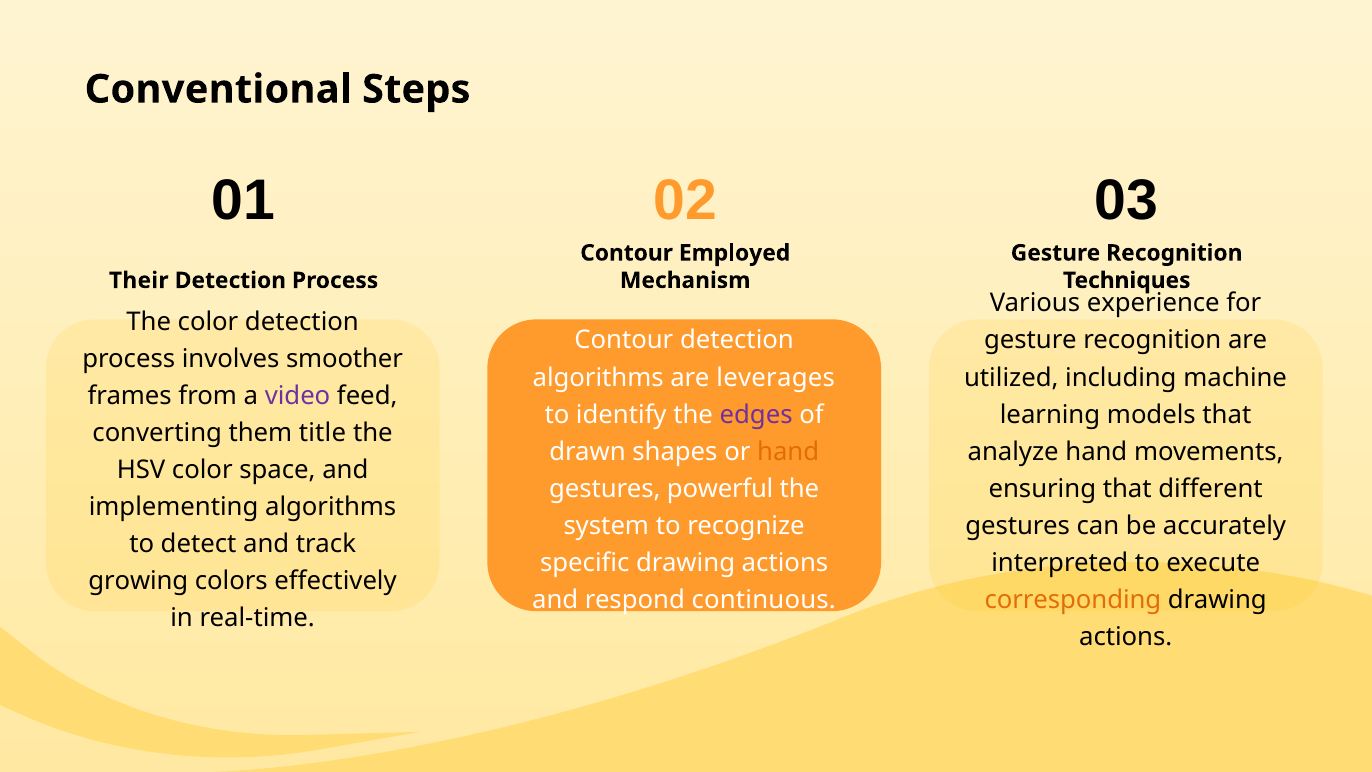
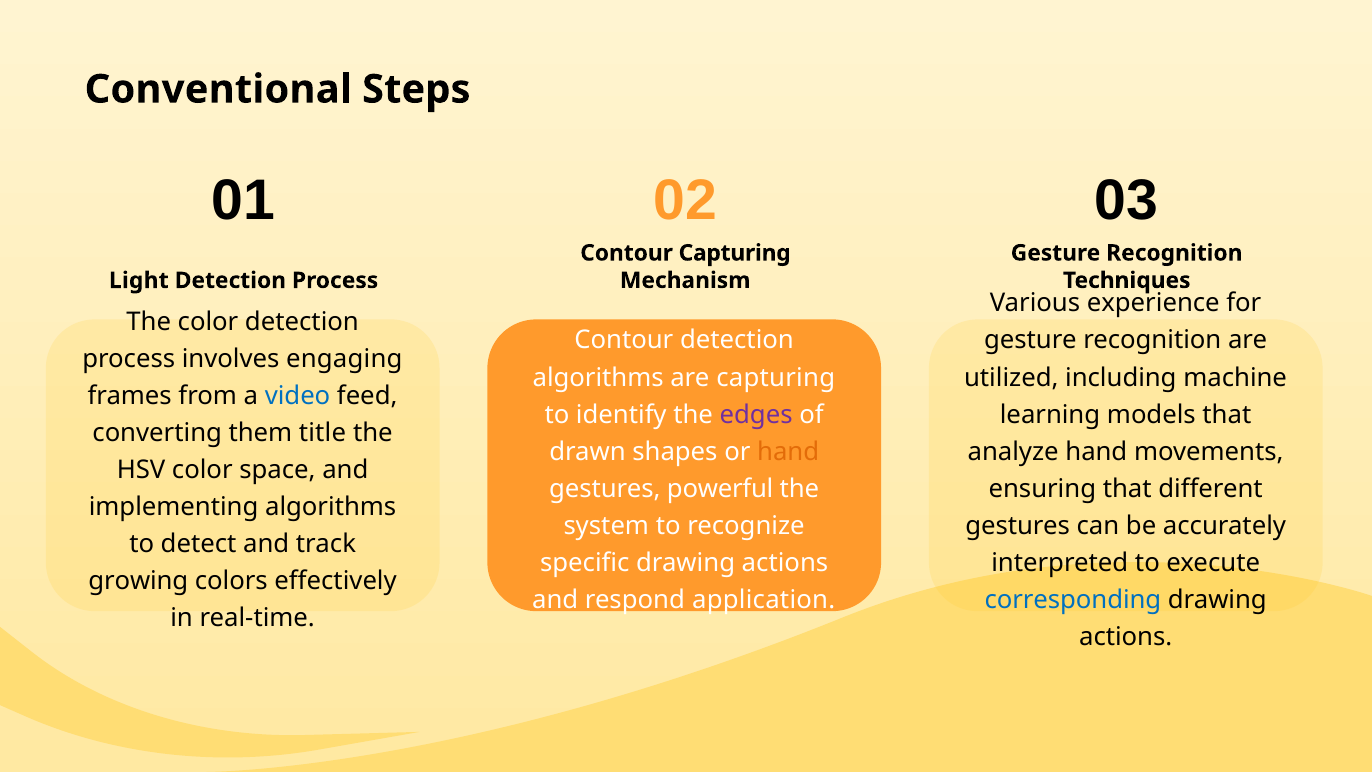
Contour Employed: Employed -> Capturing (735, 253)
Their: Their -> Light (139, 280)
smoother: smoother -> engaging (344, 359)
are leverages: leverages -> capturing (776, 377)
video colour: purple -> blue (298, 396)
continuous: continuous -> application (764, 600)
corresponding colour: orange -> blue (1073, 600)
